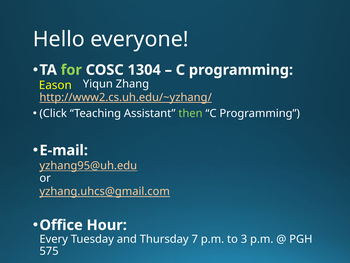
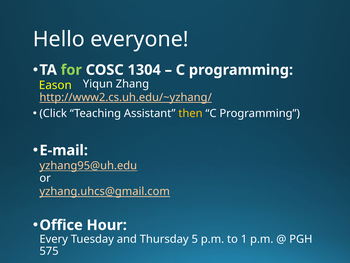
then colour: light green -> yellow (190, 113)
7: 7 -> 5 (195, 239)
3: 3 -> 1 (244, 239)
